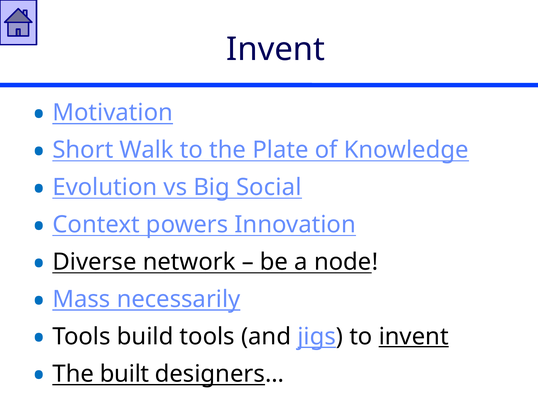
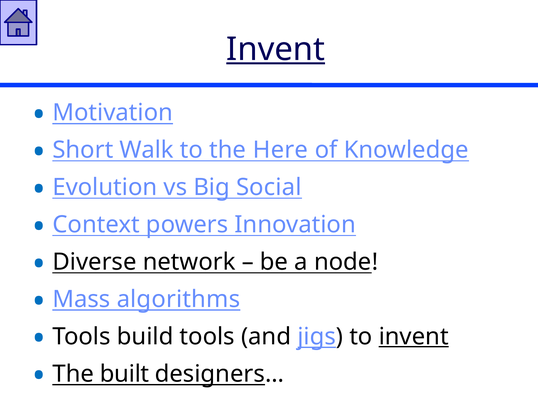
Invent underline: none -> present (276, 49)
Plate: Plate -> Here (280, 150)
necessarily: necessarily -> algorithms (178, 300)
